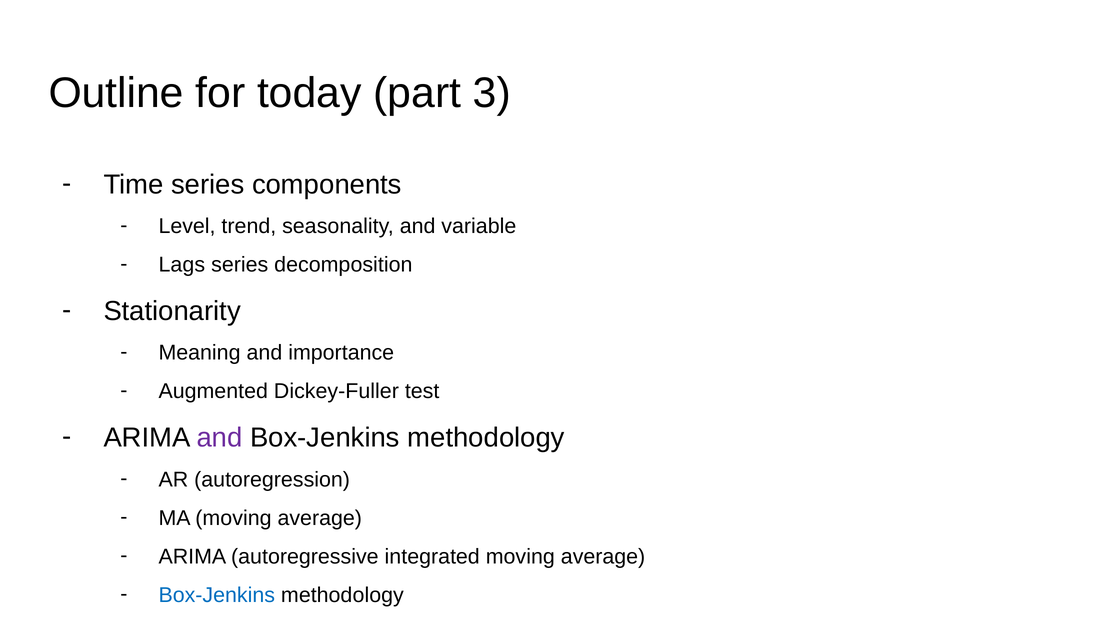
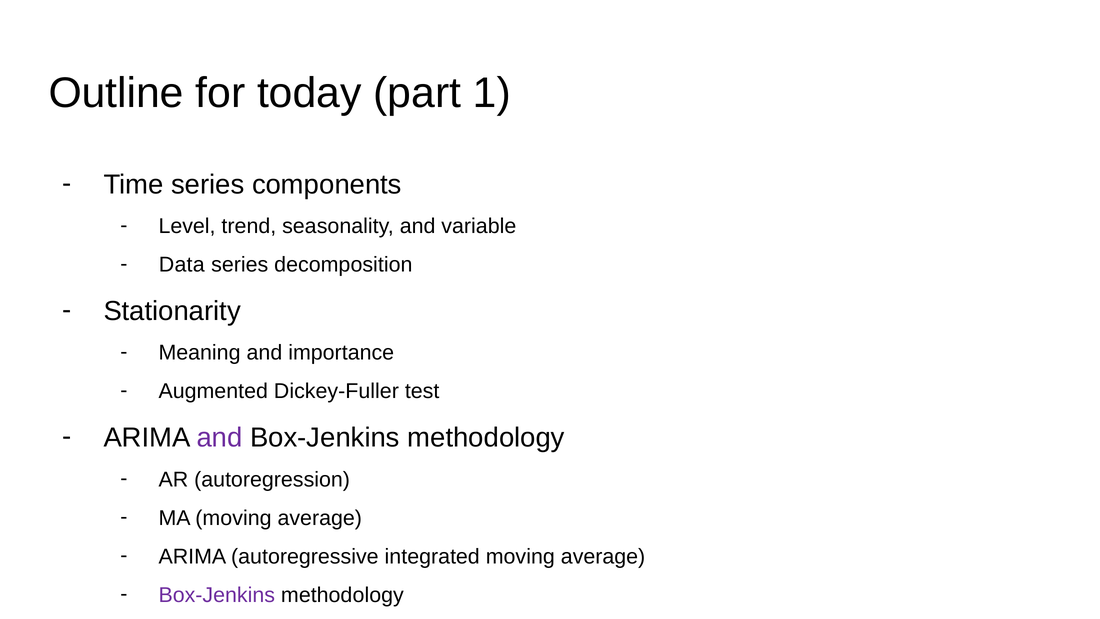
3: 3 -> 1 (492, 93)
Lags: Lags -> Data (182, 265)
Box-Jenkins colour: blue -> purple (217, 595)
